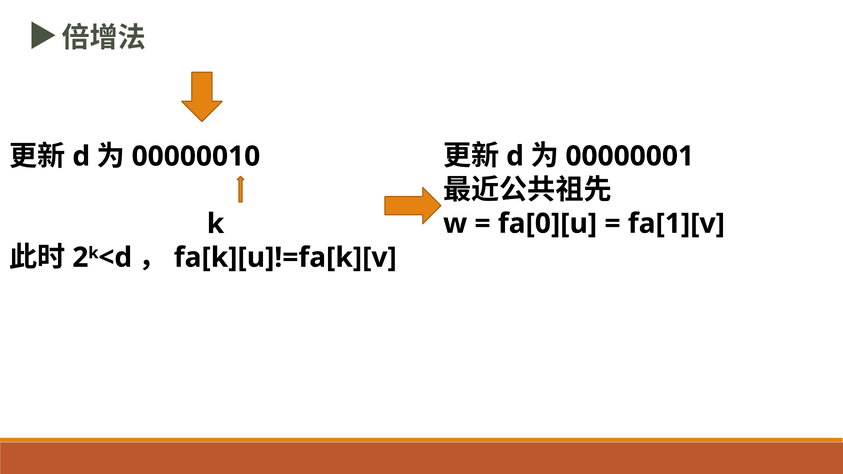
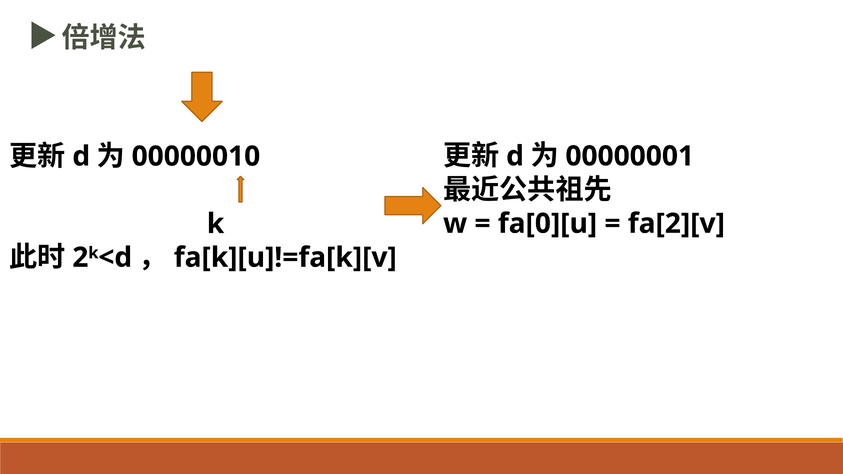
fa[1][v: fa[1][v -> fa[2][v (676, 224)
